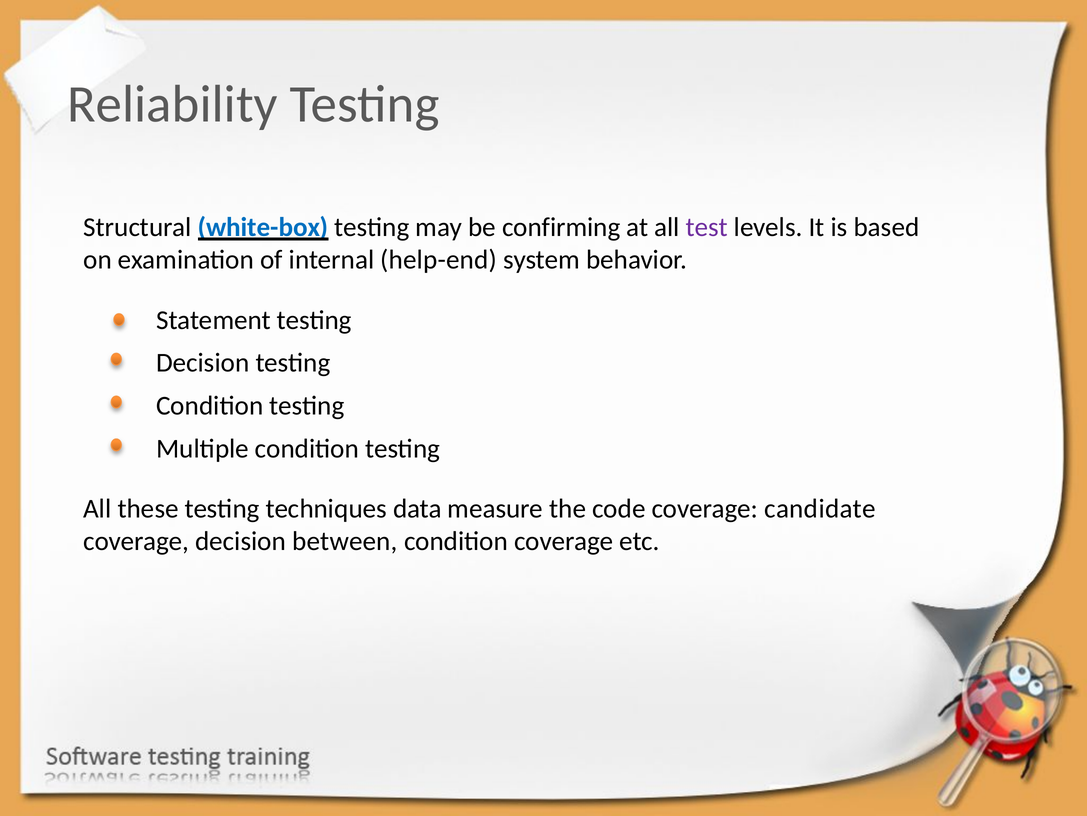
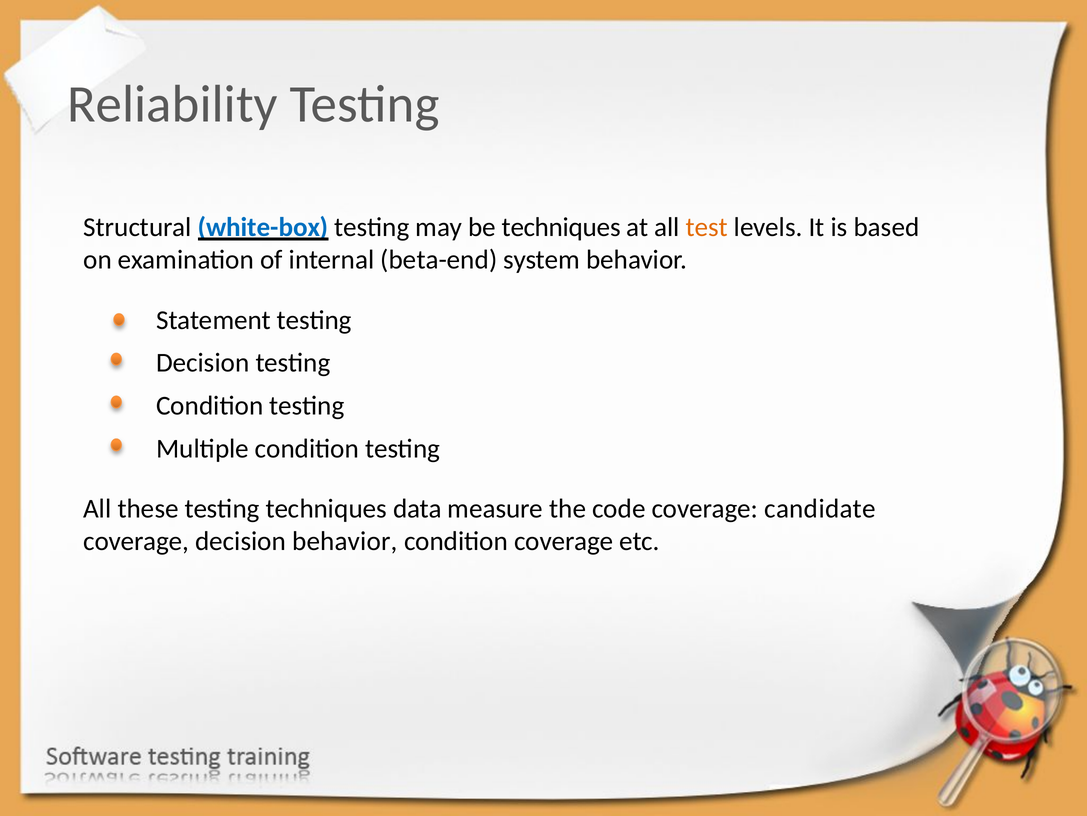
be confirming: confirming -> techniques (561, 227)
test colour: purple -> orange (707, 227)
help-end: help-end -> beta-end (439, 260)
decision between: between -> behavior (345, 541)
